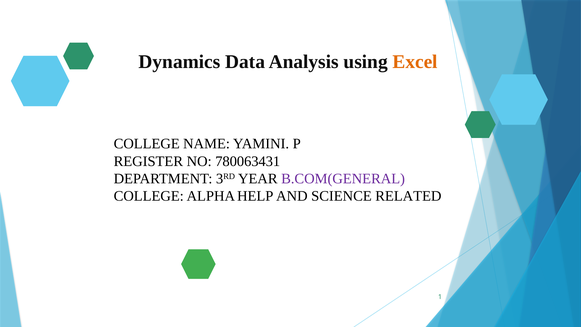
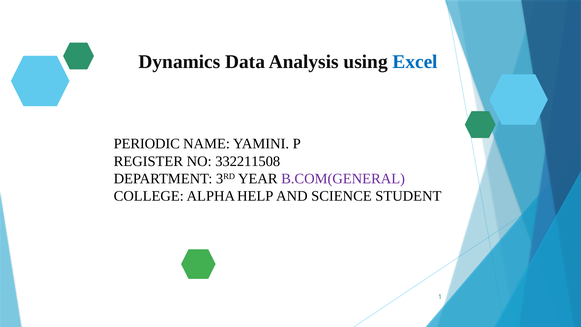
Excel colour: orange -> blue (415, 62)
COLLEGE: COLLEGE -> PERIODIC (147, 144)
780063431: 780063431 -> 332211508 (248, 161)
RELATED: RELATED -> STUDENT (408, 196)
